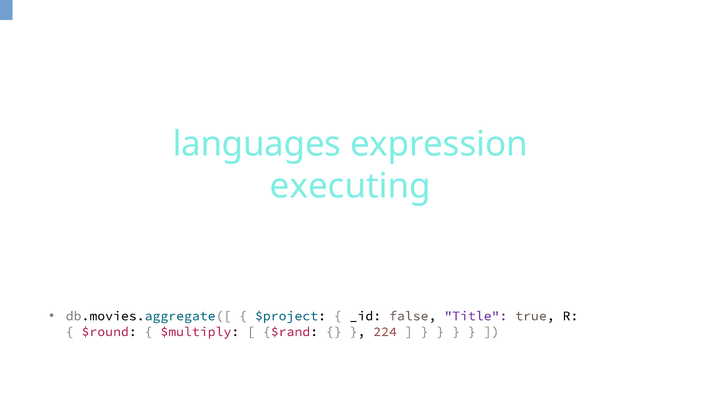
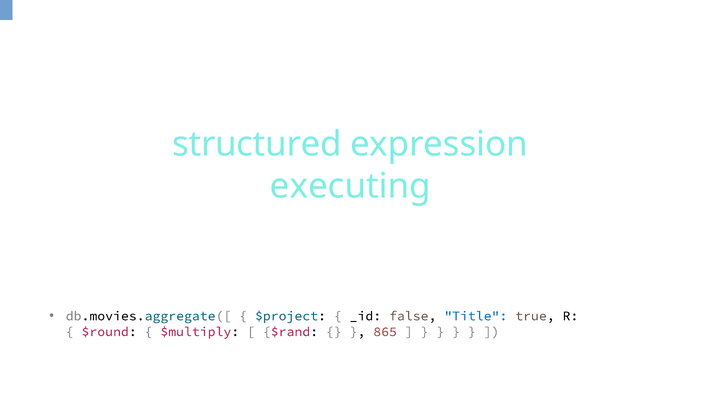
languages: languages -> structured (257, 144)
Title colour: purple -> blue (476, 316)
224: 224 -> 865 (385, 332)
